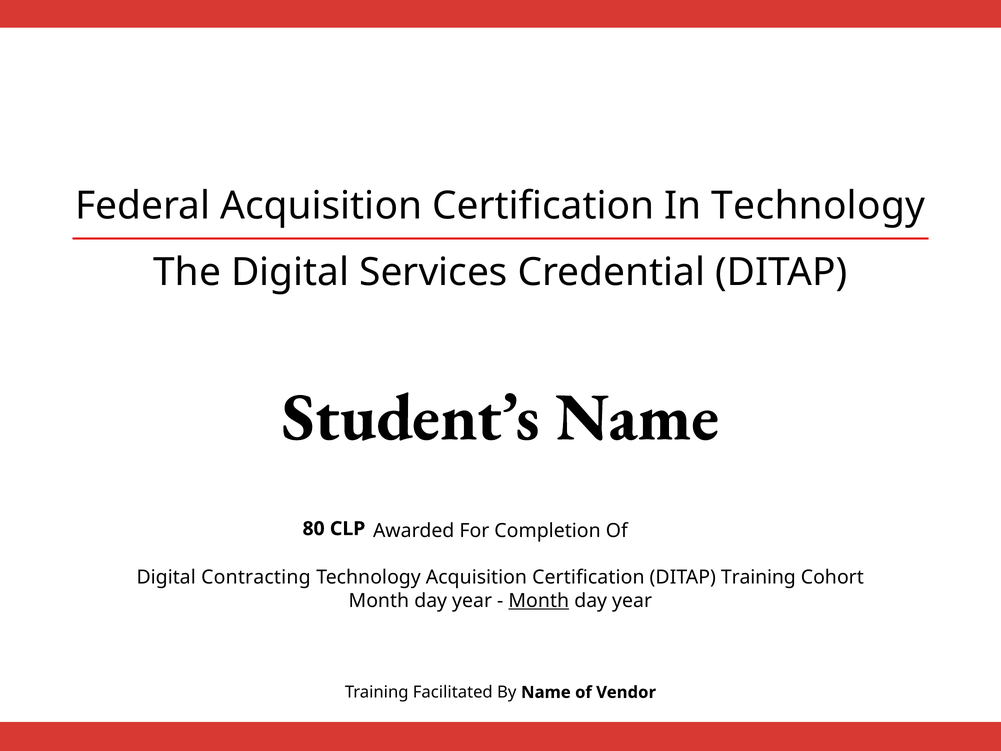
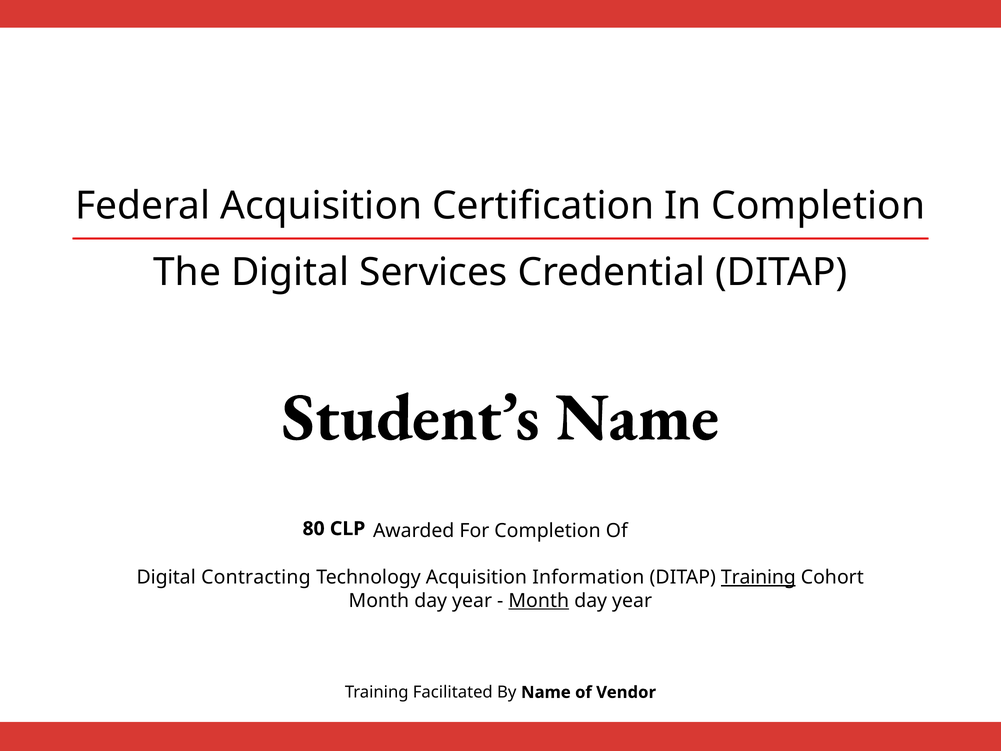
In Technology: Technology -> Completion (818, 206)
Technology Acquisition Certification: Certification -> Information (588, 577)
Training underline: none -> present (758, 577)
